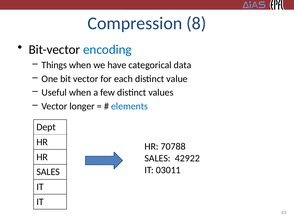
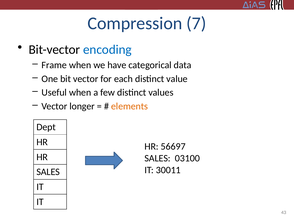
8: 8 -> 7 (196, 23)
Things: Things -> Frame (54, 65)
elements colour: blue -> orange (130, 106)
70788: 70788 -> 56697 (173, 146)
42922: 42922 -> 03100 (187, 158)
03011: 03011 -> 30011 (168, 170)
